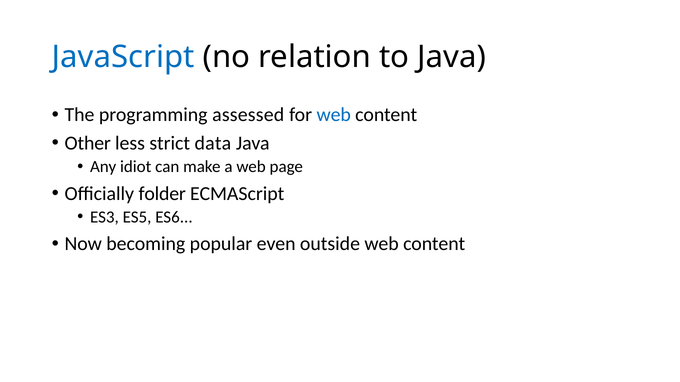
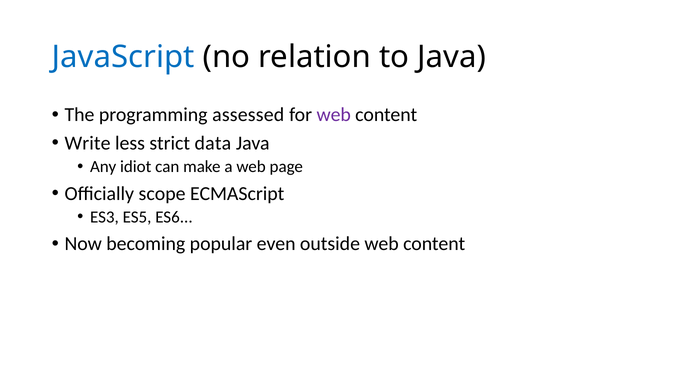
web colour: blue -> purple (334, 115)
Other: Other -> Write (88, 143)
folder: folder -> scope (162, 194)
